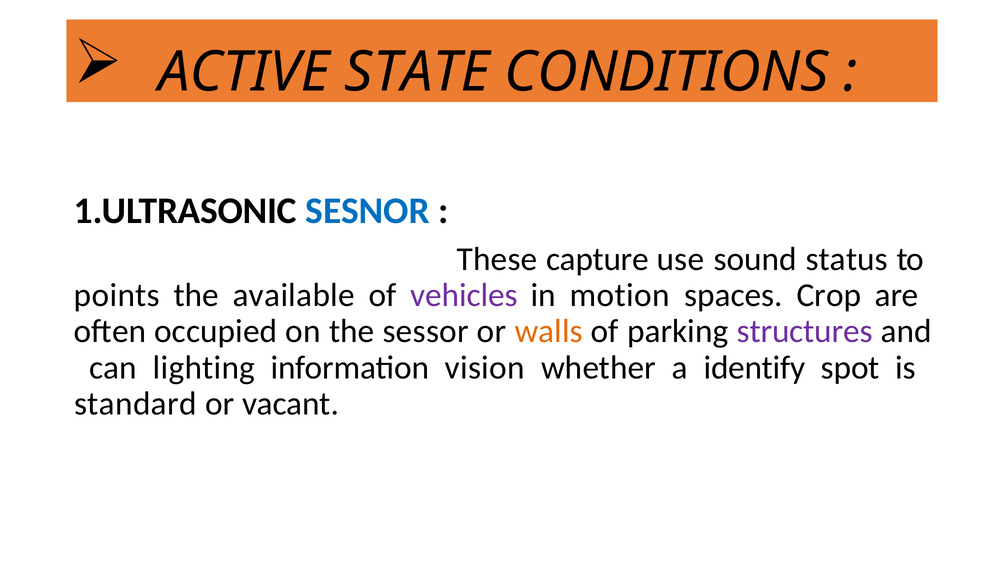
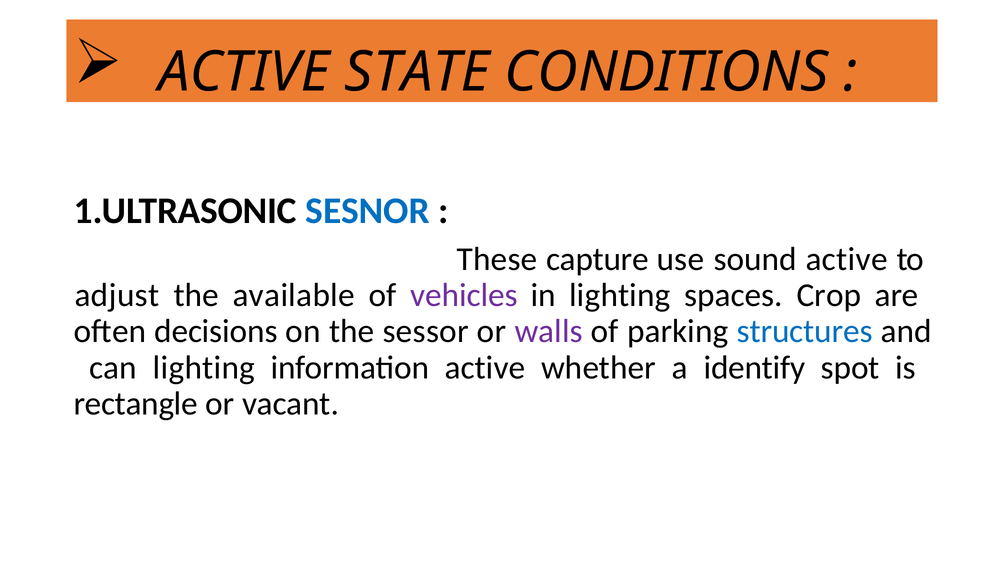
sound status: status -> active (847, 259)
points: points -> adjust (117, 295)
in motion: motion -> lighting (620, 295)
occupied: occupied -> decisions (216, 331)
walls colour: orange -> purple (549, 331)
structures colour: purple -> blue (805, 331)
information vision: vision -> active (485, 367)
standard: standard -> rectangle (136, 403)
